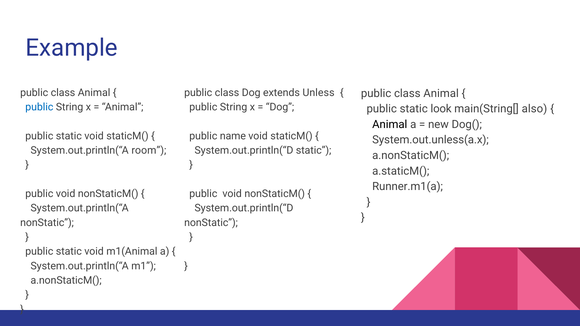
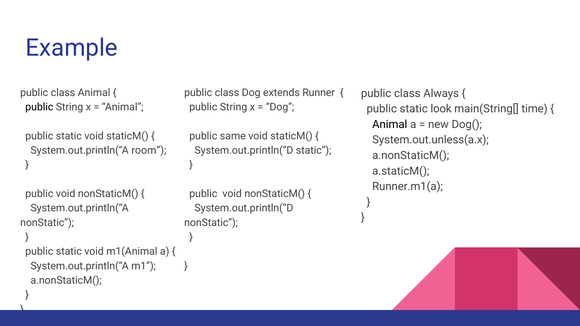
Unless: Unless -> Runner (319, 93)
Animal: Animal -> Always (441, 93)
public colour: blue -> black (39, 107)
also: also -> time (535, 109)
name: name -> same (233, 136)
